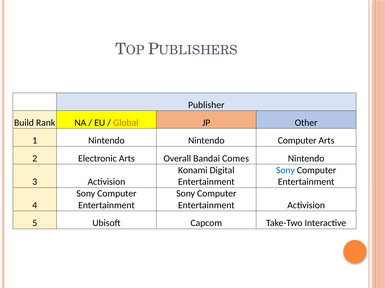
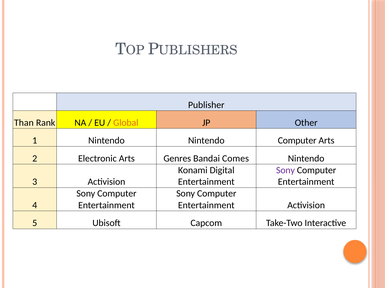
Build: Build -> Than (24, 123)
Overall: Overall -> Genres (177, 159)
Sony colour: blue -> purple (285, 171)
